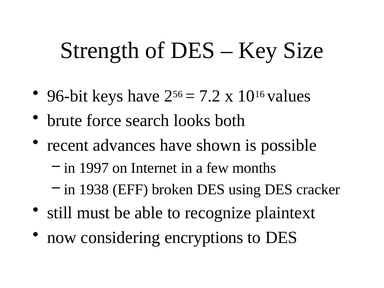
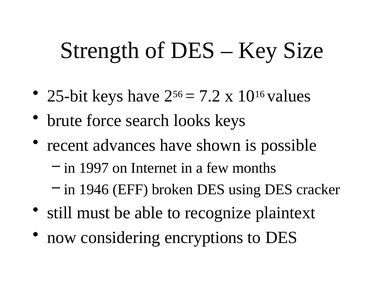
96-bit: 96-bit -> 25-bit (67, 96)
looks both: both -> keys (230, 121)
1938: 1938 -> 1946 (94, 189)
